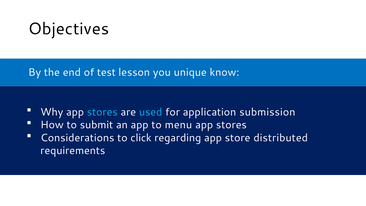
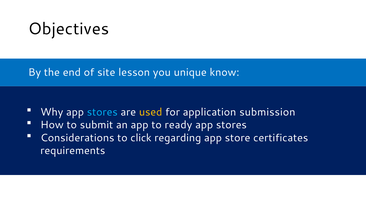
test: test -> site (106, 72)
used colour: light blue -> yellow (151, 112)
menu: menu -> ready (178, 125)
distributed: distributed -> certificates (281, 138)
